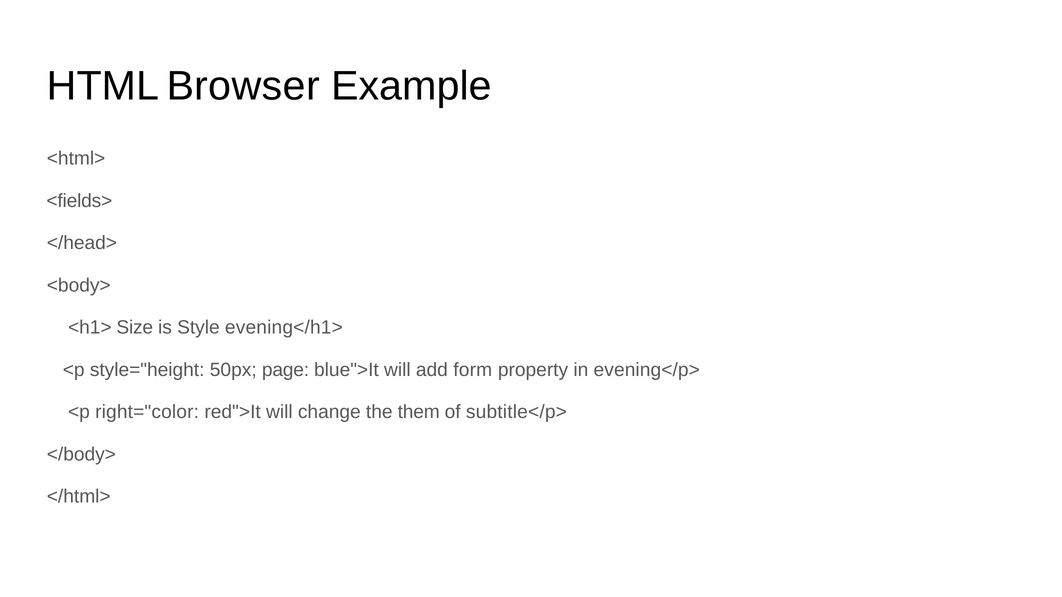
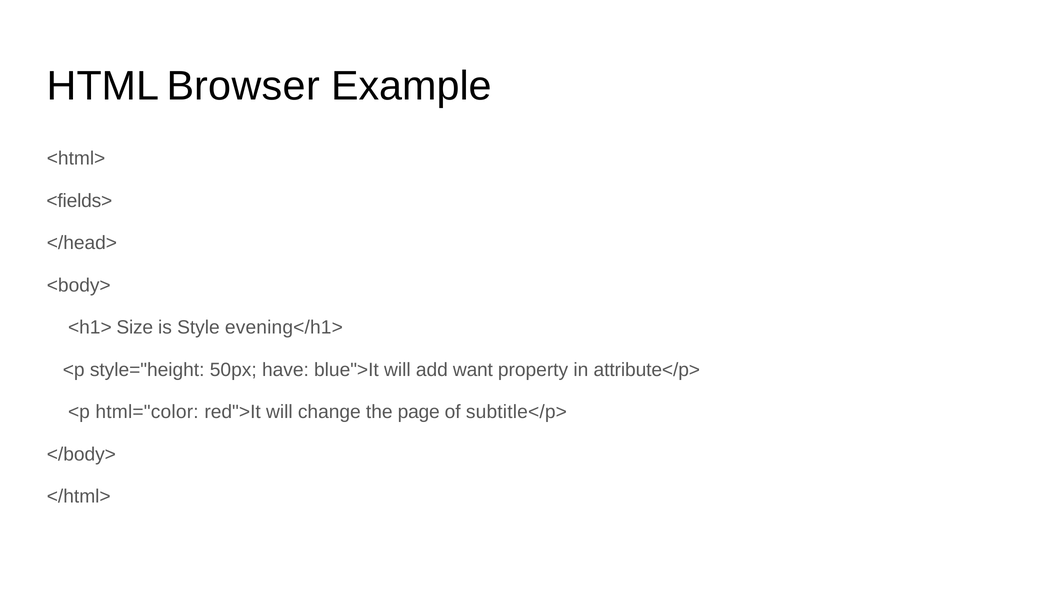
page: page -> have (285, 370)
form: form -> want (473, 370)
evening</p>: evening</p> -> attribute</p> (647, 370)
right="color: right="color -> html="color (147, 412)
them: them -> page (419, 412)
